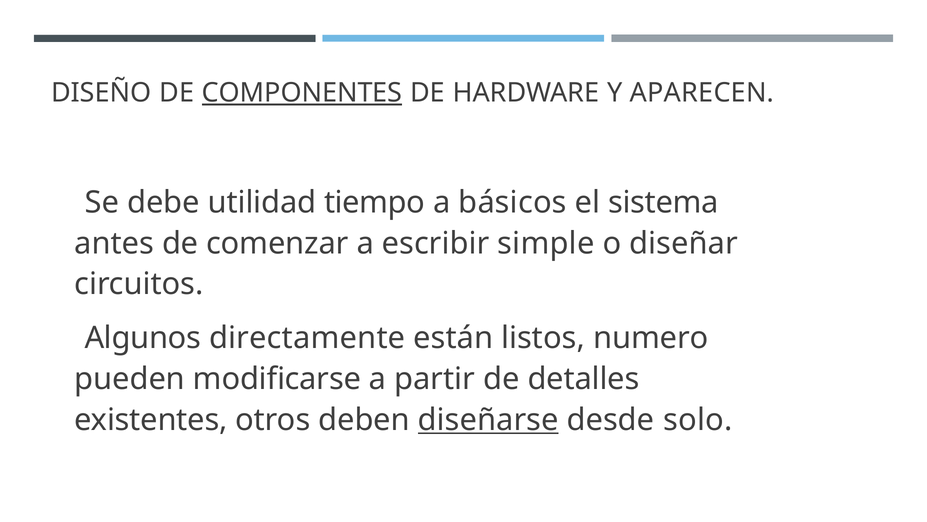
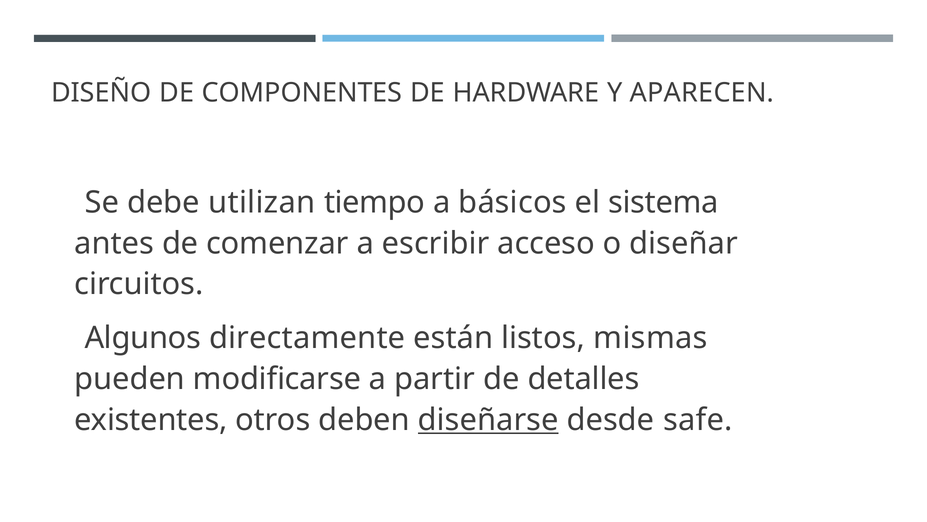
COMPONENTES underline: present -> none (302, 93)
utilidad: utilidad -> utilizan (262, 202)
simple: simple -> acceso (546, 243)
numero: numero -> mismas (651, 338)
solo: solo -> safe (698, 419)
